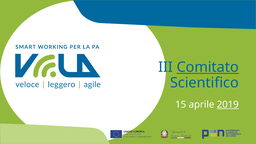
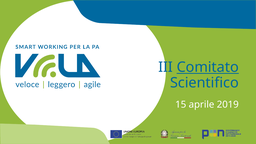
2019 underline: present -> none (228, 105)
